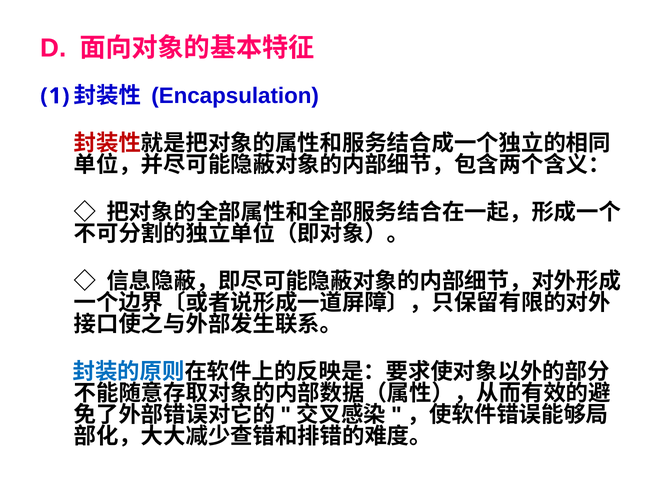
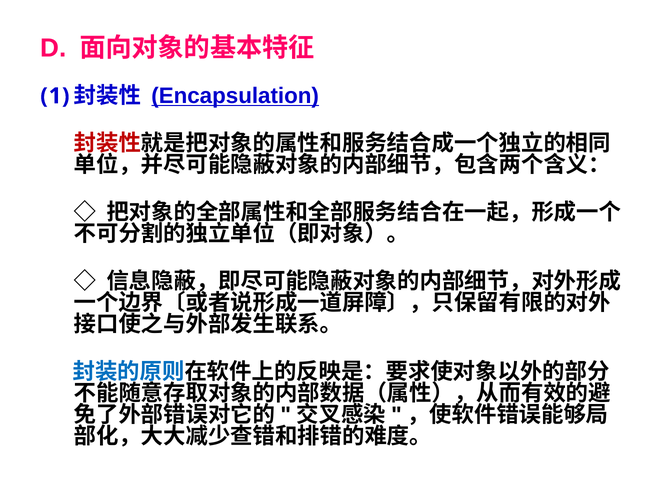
Encapsulation underline: none -> present (235, 96)
